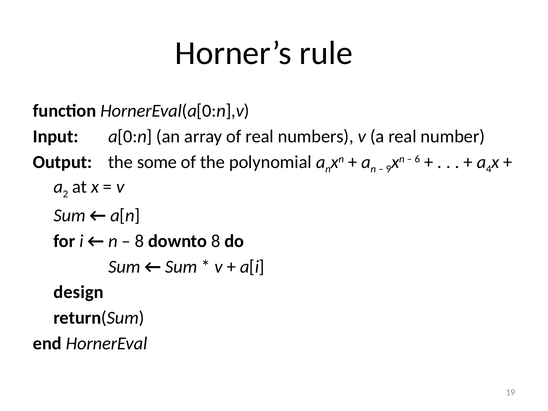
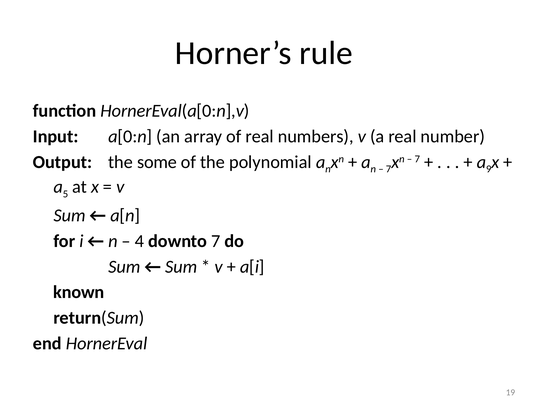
9: 9 -> 7 (389, 169)
6: 6 -> 7 (417, 159)
4: 4 -> 9 (489, 169)
2: 2 -> 5 (65, 194)
8: 8 -> 4 (139, 241)
downto 8: 8 -> 7 (216, 241)
design: design -> known (79, 292)
